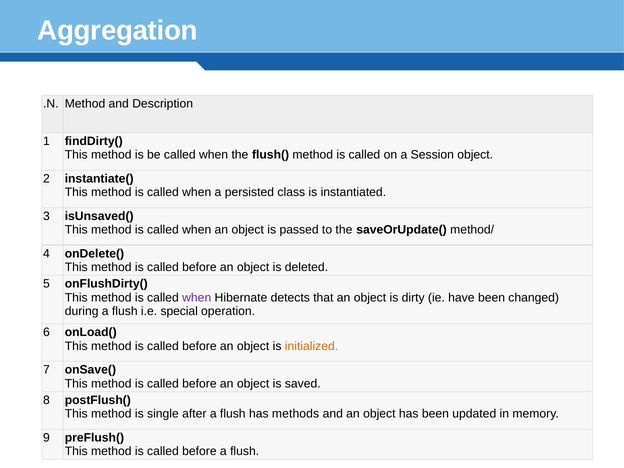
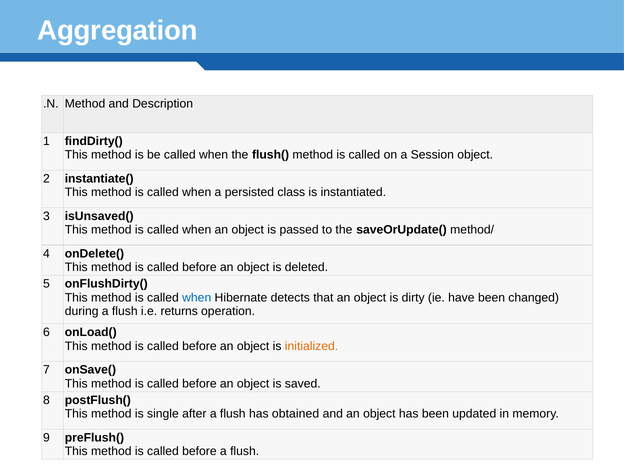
when colour: purple -> blue (197, 298)
special: special -> returns (179, 311)
methods: methods -> obtained (296, 414)
